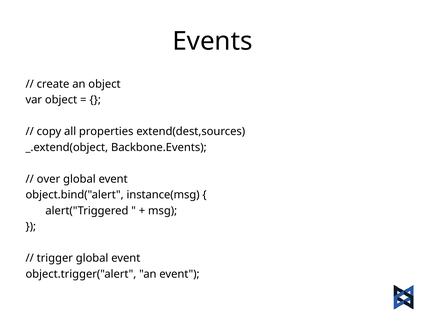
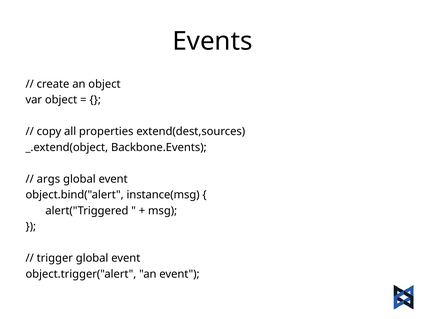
over: over -> args (48, 179)
